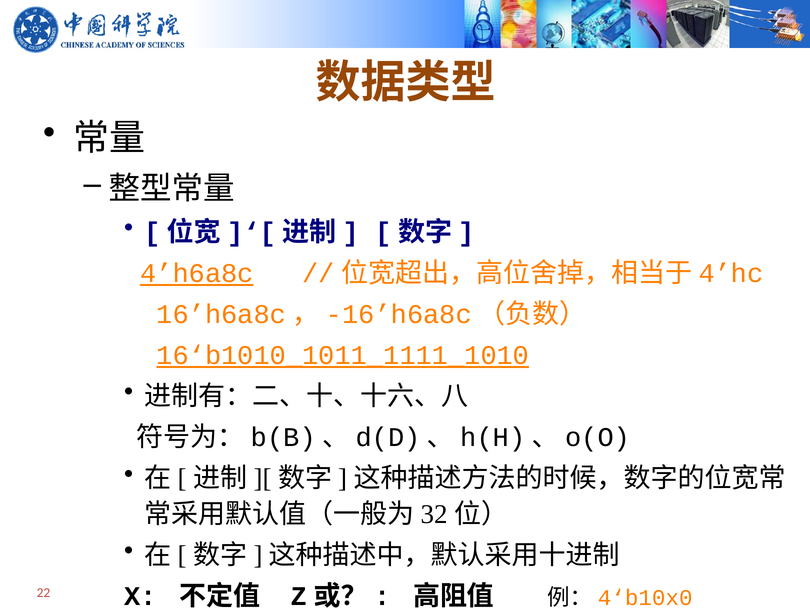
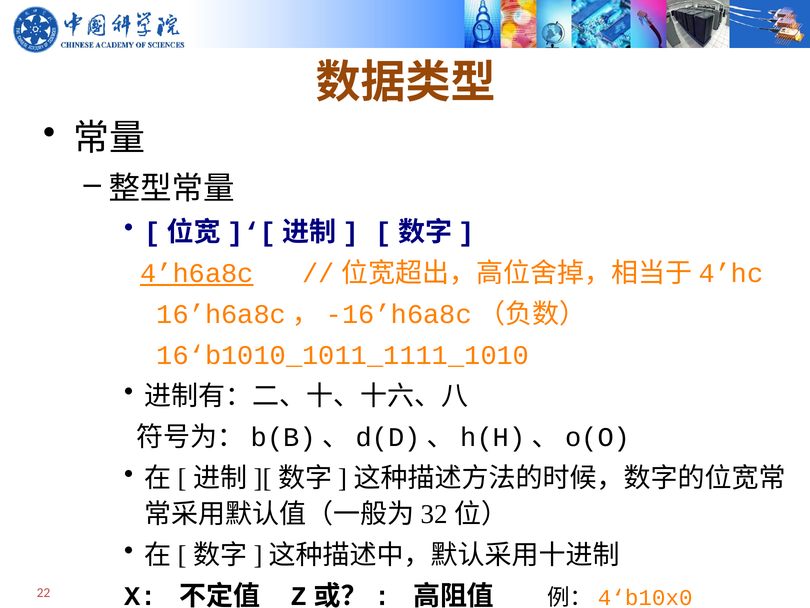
16‘b1010_1011_1111_1010 underline: present -> none (343, 355)
